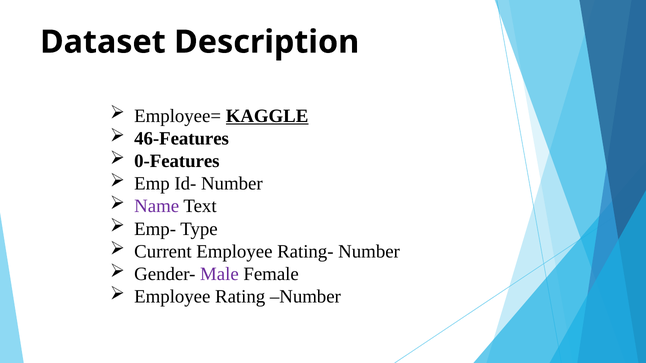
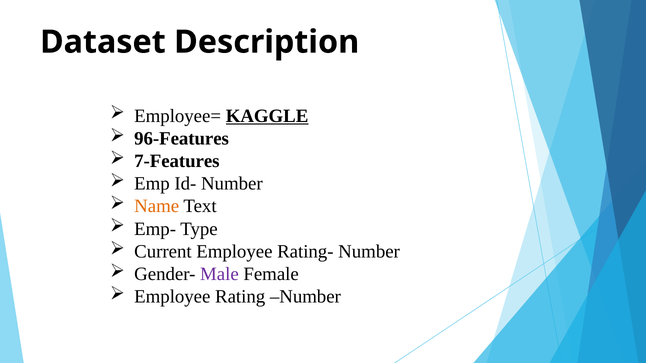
46-Features: 46-Features -> 96-Features (182, 139)
0-Features: 0-Features -> 7-Features (177, 161)
Name colour: purple -> orange (157, 206)
